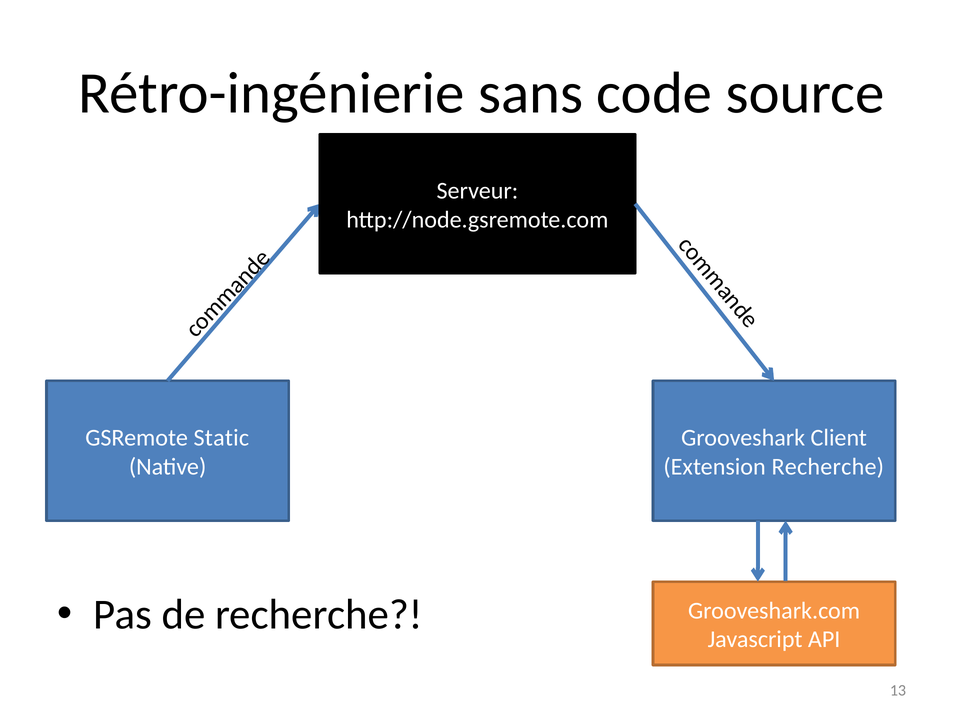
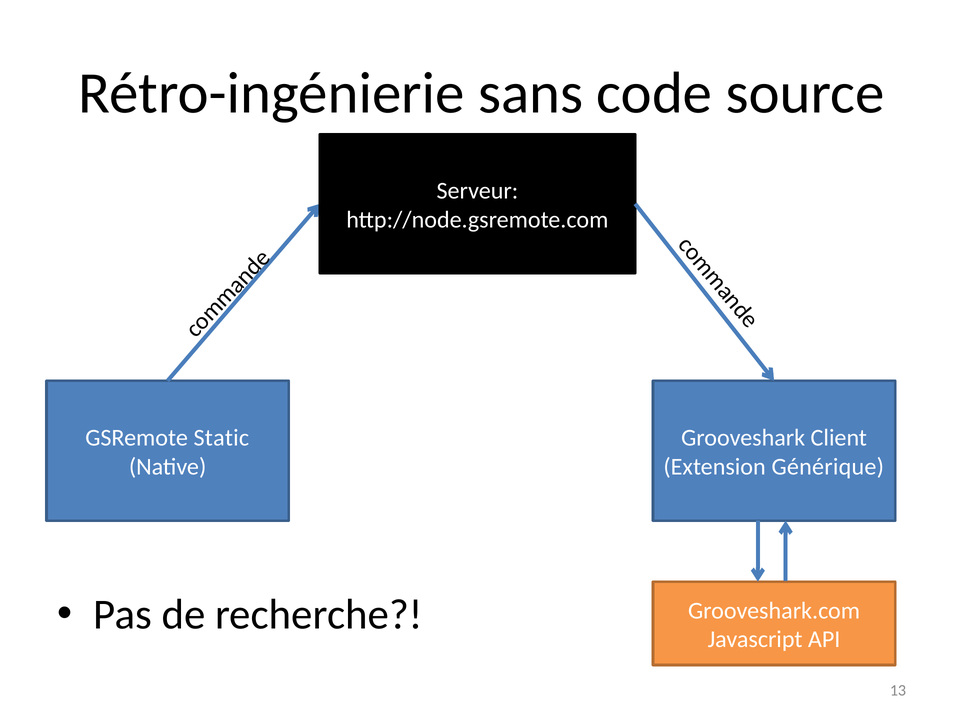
Extension Recherche: Recherche -> Générique (828, 467)
